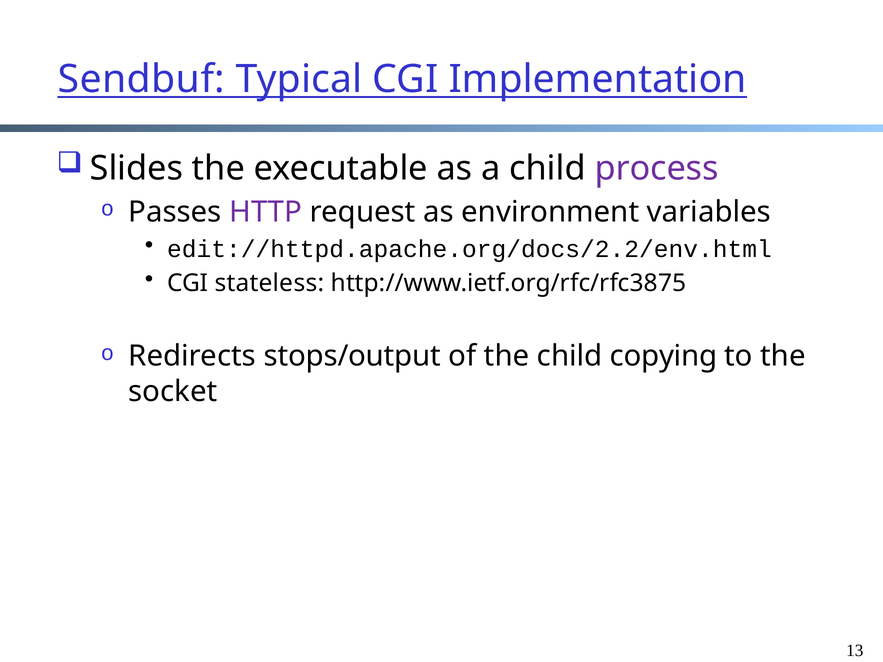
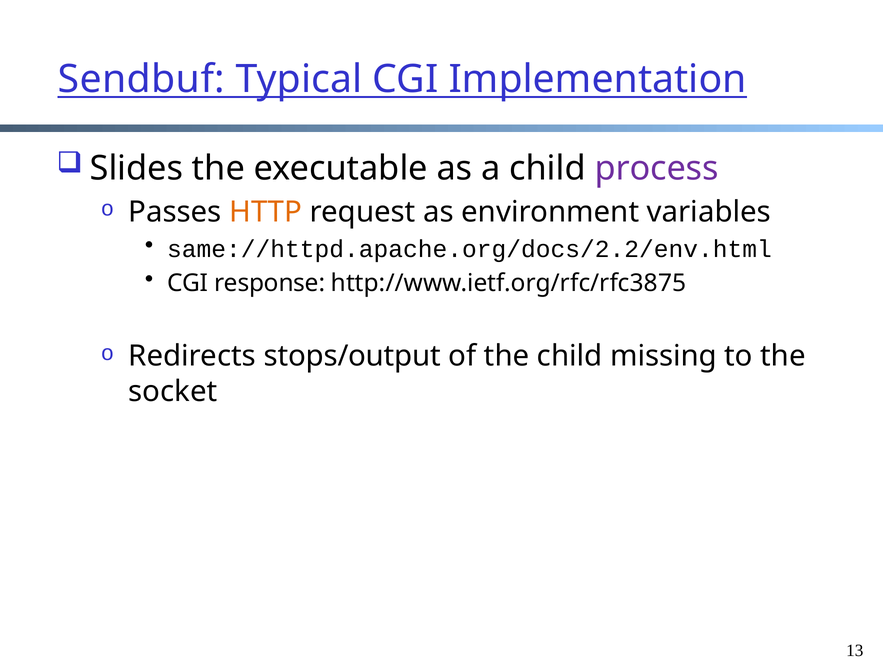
HTTP colour: purple -> orange (266, 212)
edit://httpd.apache.org/docs/2.2/env.html: edit://httpd.apache.org/docs/2.2/env.html -> same://httpd.apache.org/docs/2.2/env.html (469, 249)
stateless: stateless -> response (270, 283)
copying: copying -> missing (663, 356)
